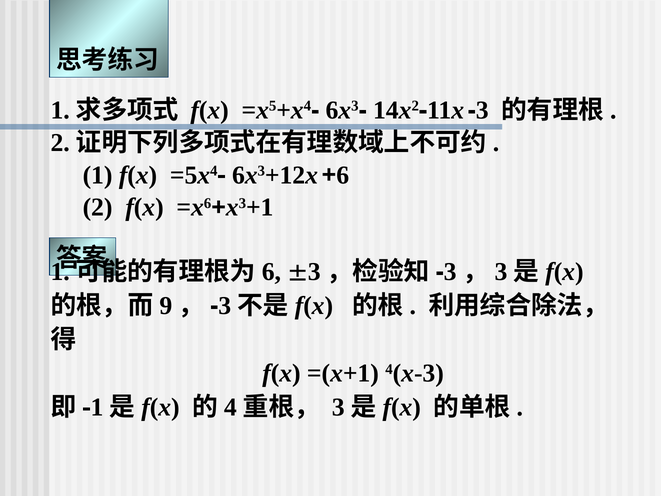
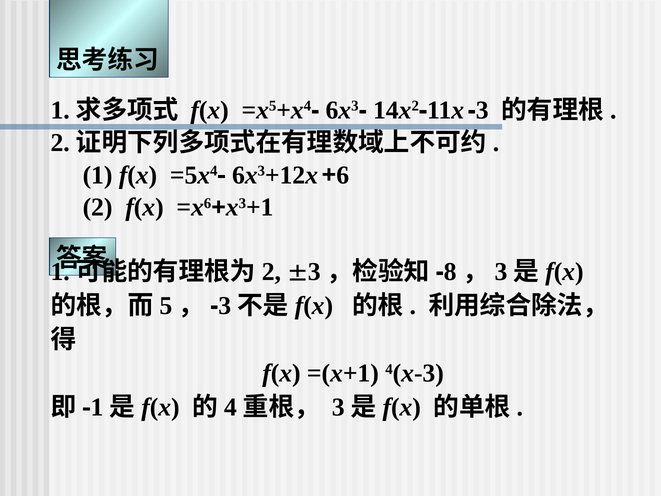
6: 6 -> 2 (271, 272)
3: 3 -> 8 (450, 272)
9: 9 -> 5 (166, 305)
